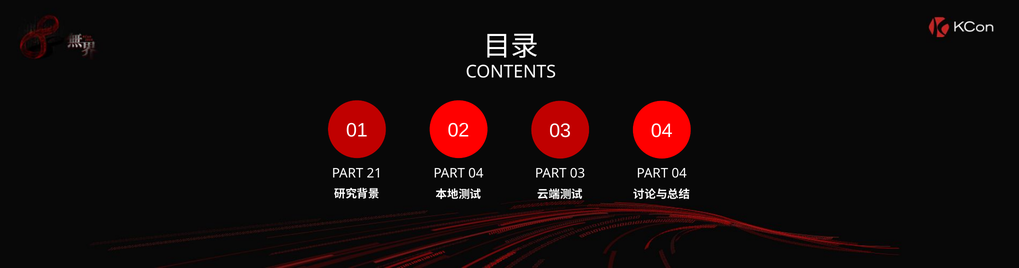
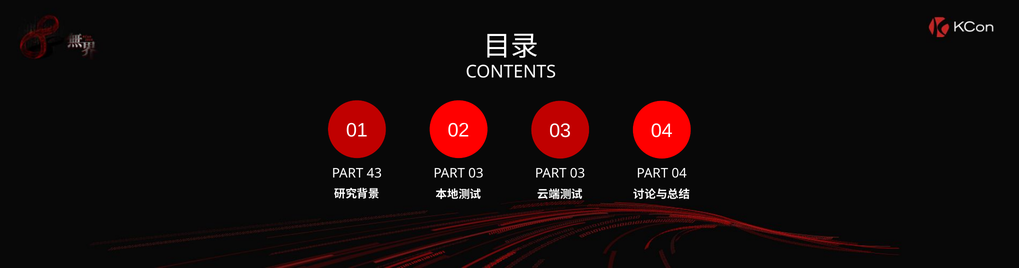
21: 21 -> 43 (374, 173)
04: 04 -> 03 (476, 173)
